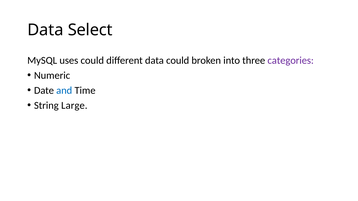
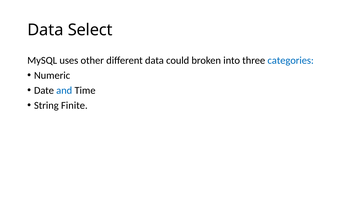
uses could: could -> other (92, 61)
categories colour: purple -> blue (291, 61)
Large: Large -> Finite (74, 106)
